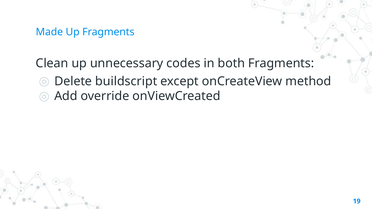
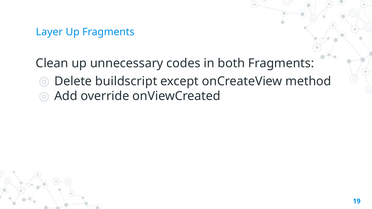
Made: Made -> Layer (49, 32)
